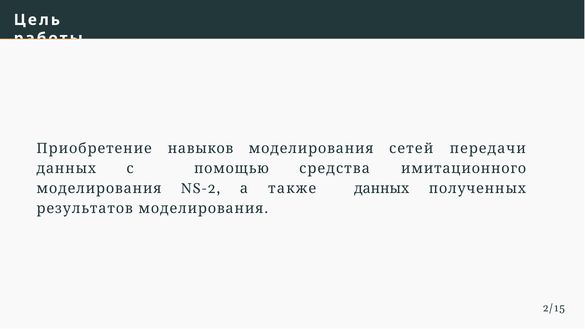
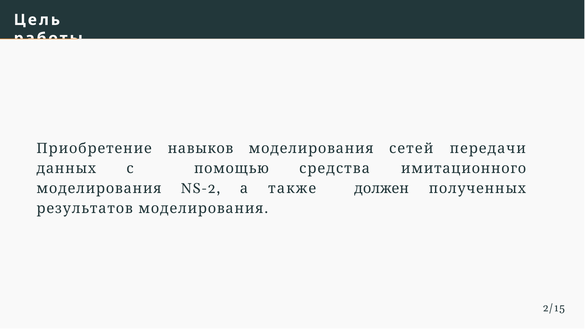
также данных: данных -> должен (381, 189)
